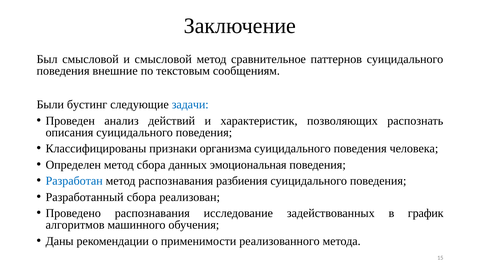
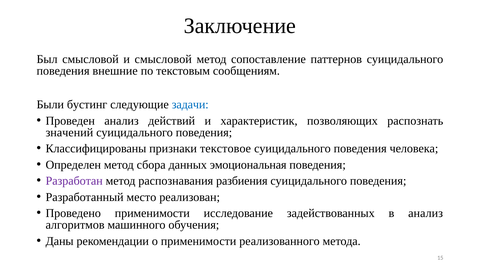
сравнительное: сравнительное -> сопоставление (269, 59)
описания: описания -> значений (69, 132)
организма: организма -> текстовое (225, 149)
Разработан colour: blue -> purple (74, 181)
Разработанный сбора: сбора -> место (141, 197)
Проведено распознавания: распознавания -> применимости (152, 213)
в график: график -> анализ (426, 213)
